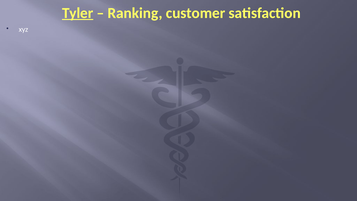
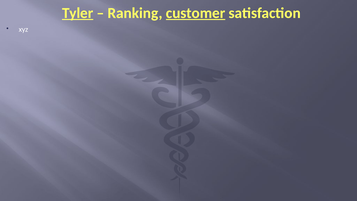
customer underline: none -> present (196, 13)
